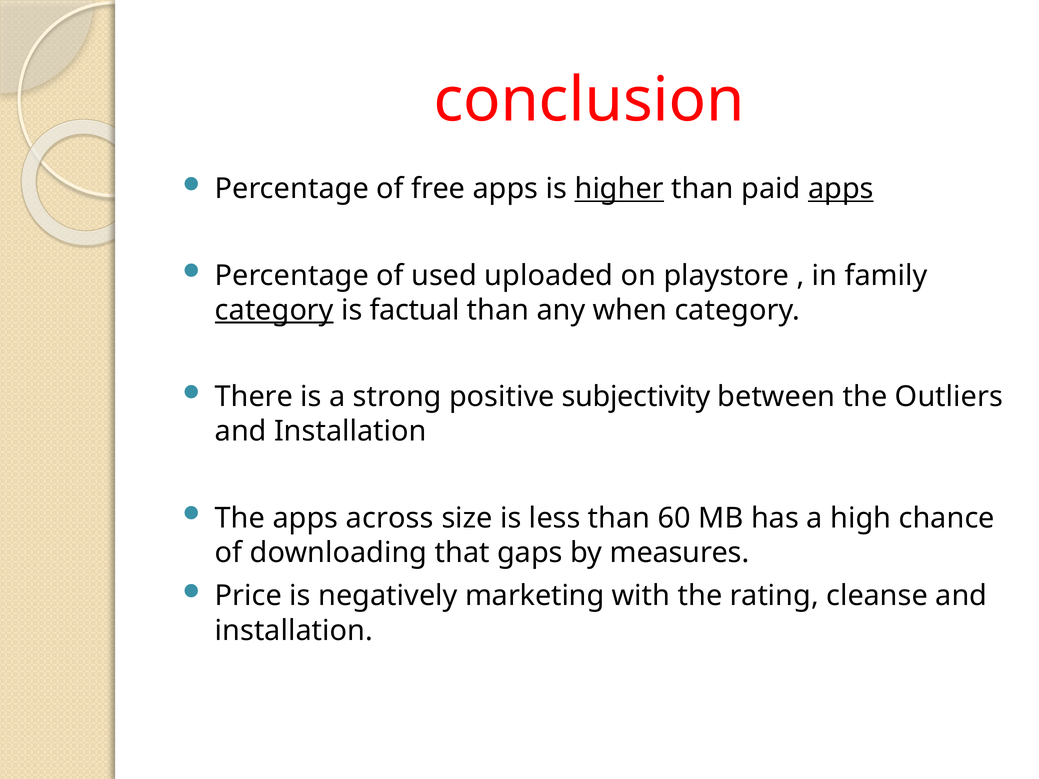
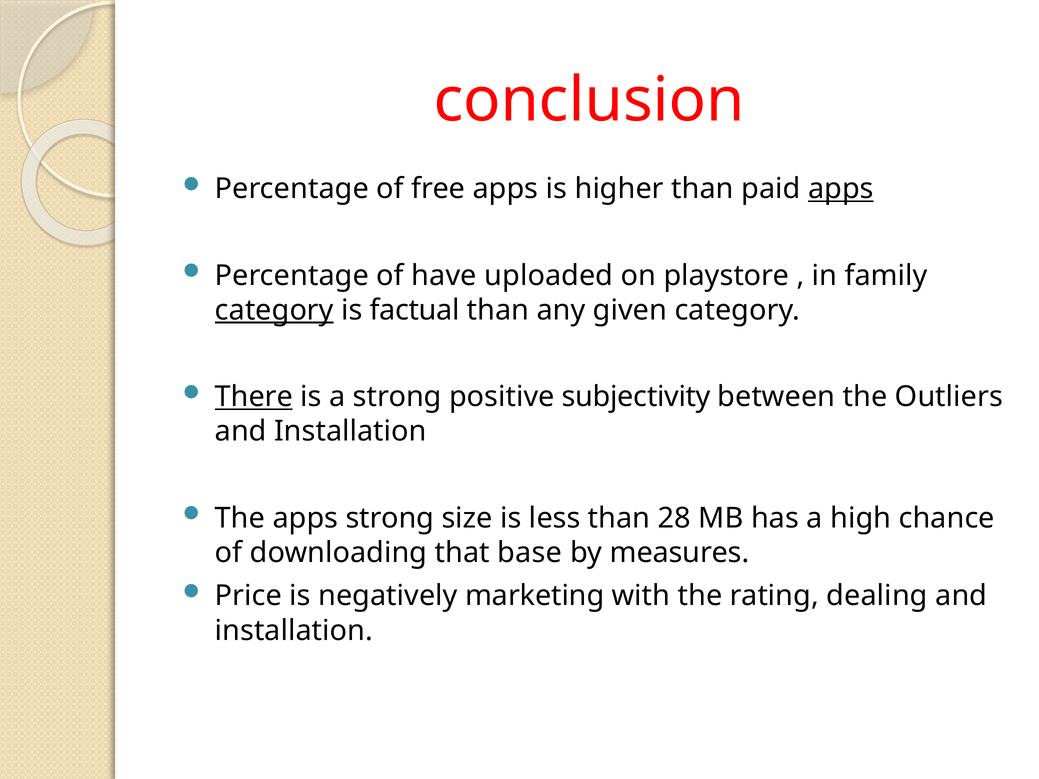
higher underline: present -> none (619, 189)
used: used -> have (444, 276)
when: when -> given (630, 310)
There underline: none -> present (254, 397)
apps across: across -> strong (390, 518)
60: 60 -> 28 (674, 518)
gaps: gaps -> base (530, 553)
cleanse: cleanse -> dealing (877, 596)
